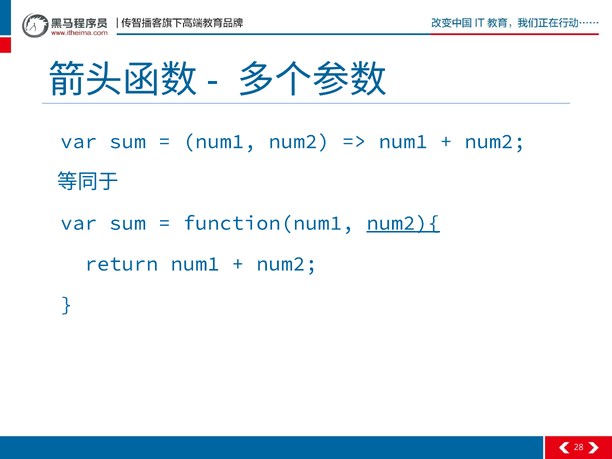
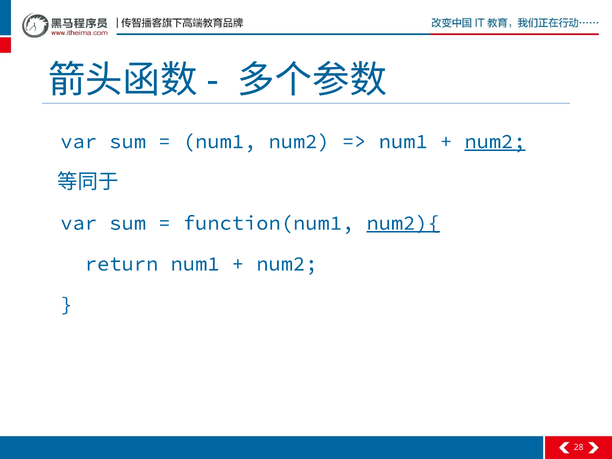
num2 underline: none -> present (495, 141)
